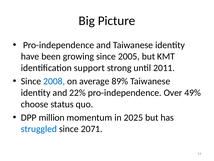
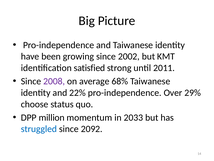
2005: 2005 -> 2002 (129, 56)
support: support -> satisfied (89, 68)
2008 colour: blue -> purple (54, 81)
89%: 89% -> 68% (120, 81)
49%: 49% -> 29% (193, 92)
2025: 2025 -> 2033 (133, 117)
2071: 2071 -> 2092 (92, 129)
